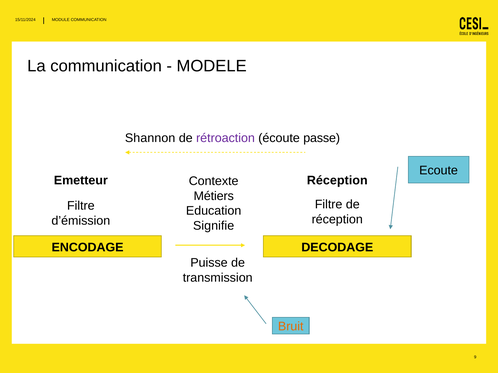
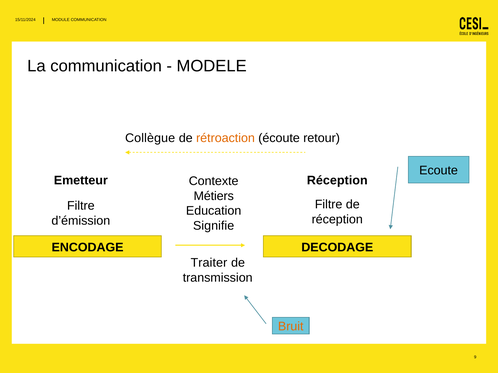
Shannon: Shannon -> Collègue (150, 138)
rétroaction colour: purple -> orange (225, 138)
passe: passe -> retour (322, 138)
Puisse: Puisse -> Traiter (209, 263)
